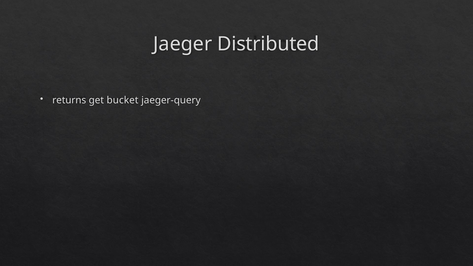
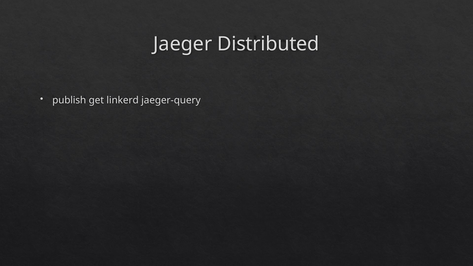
returns: returns -> publish (69, 100)
bucket: bucket -> linkerd (123, 100)
